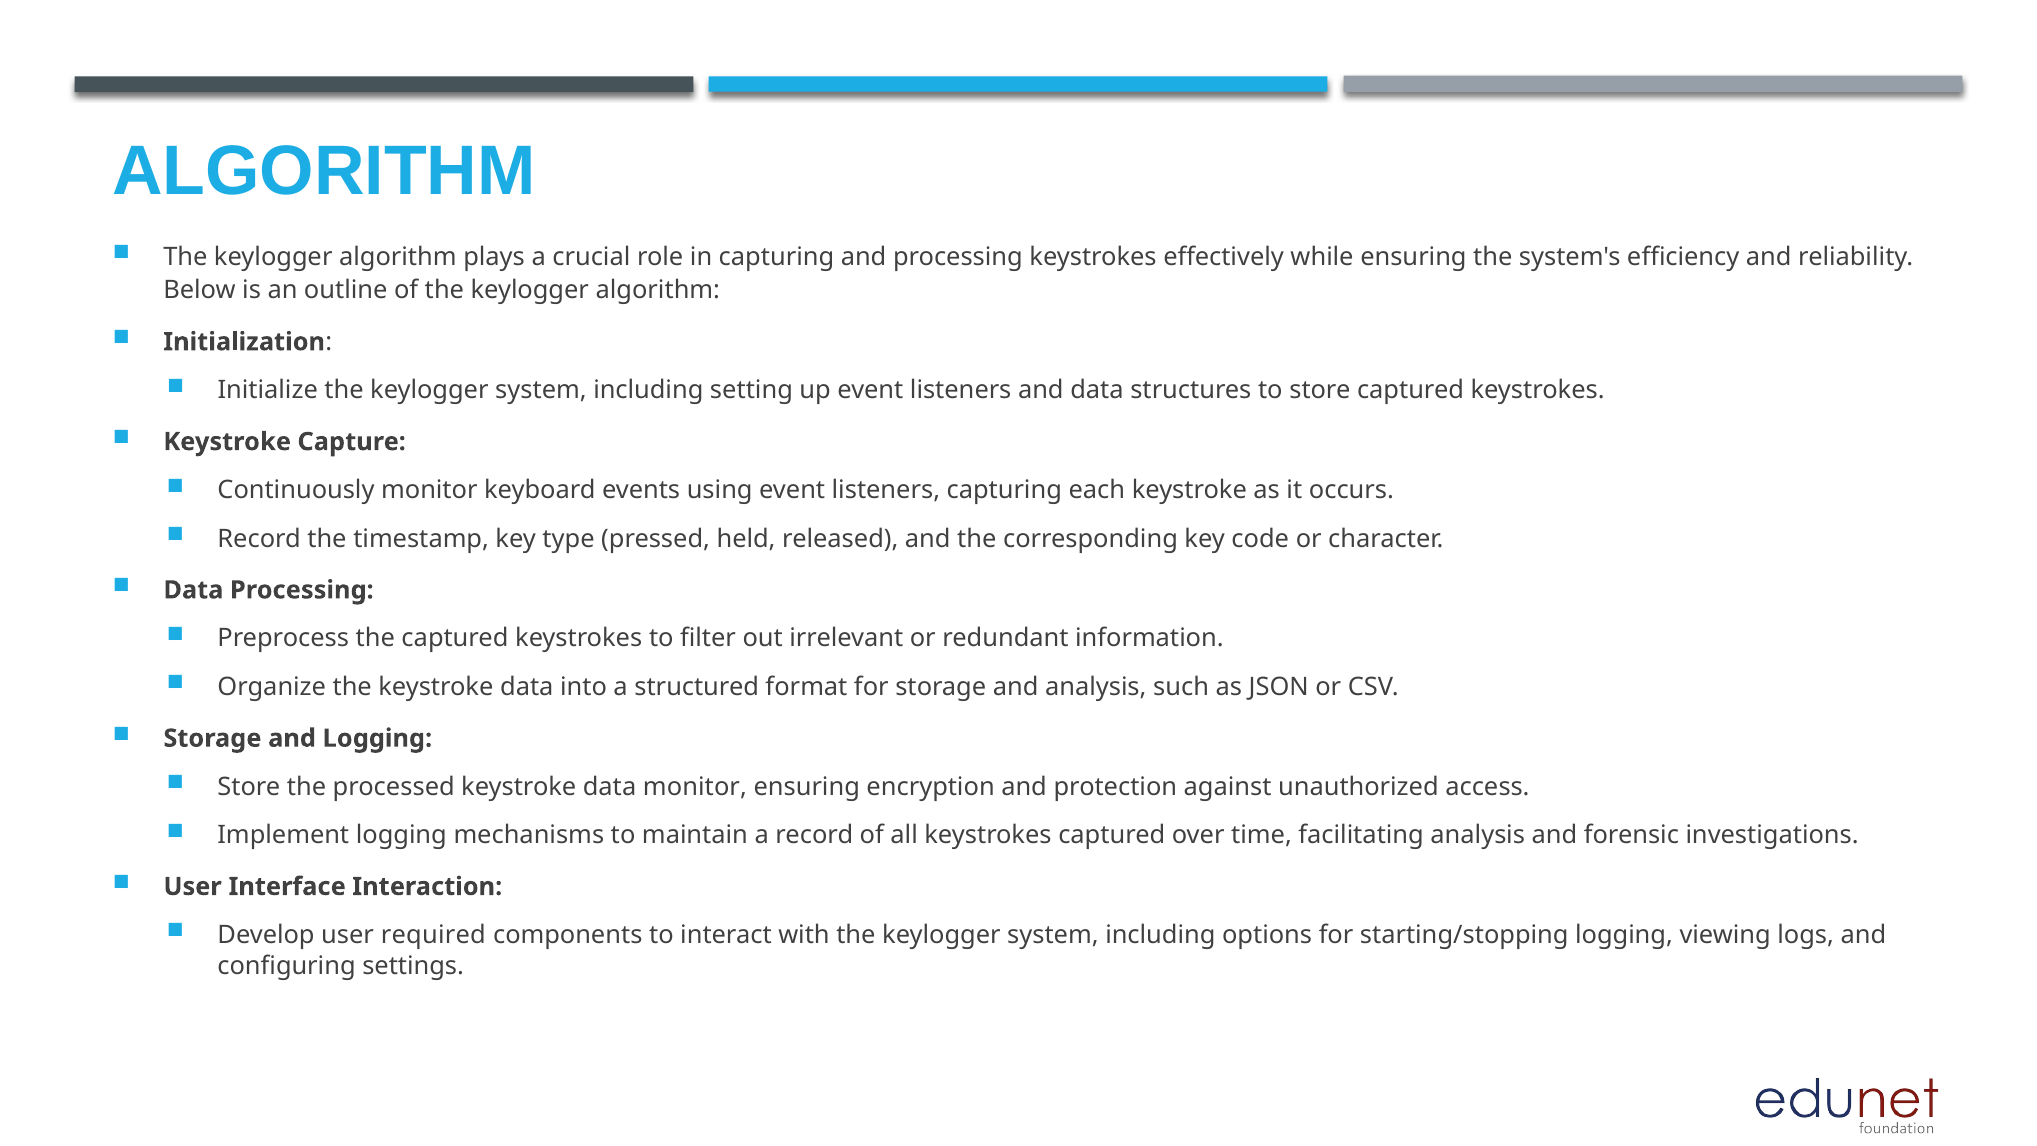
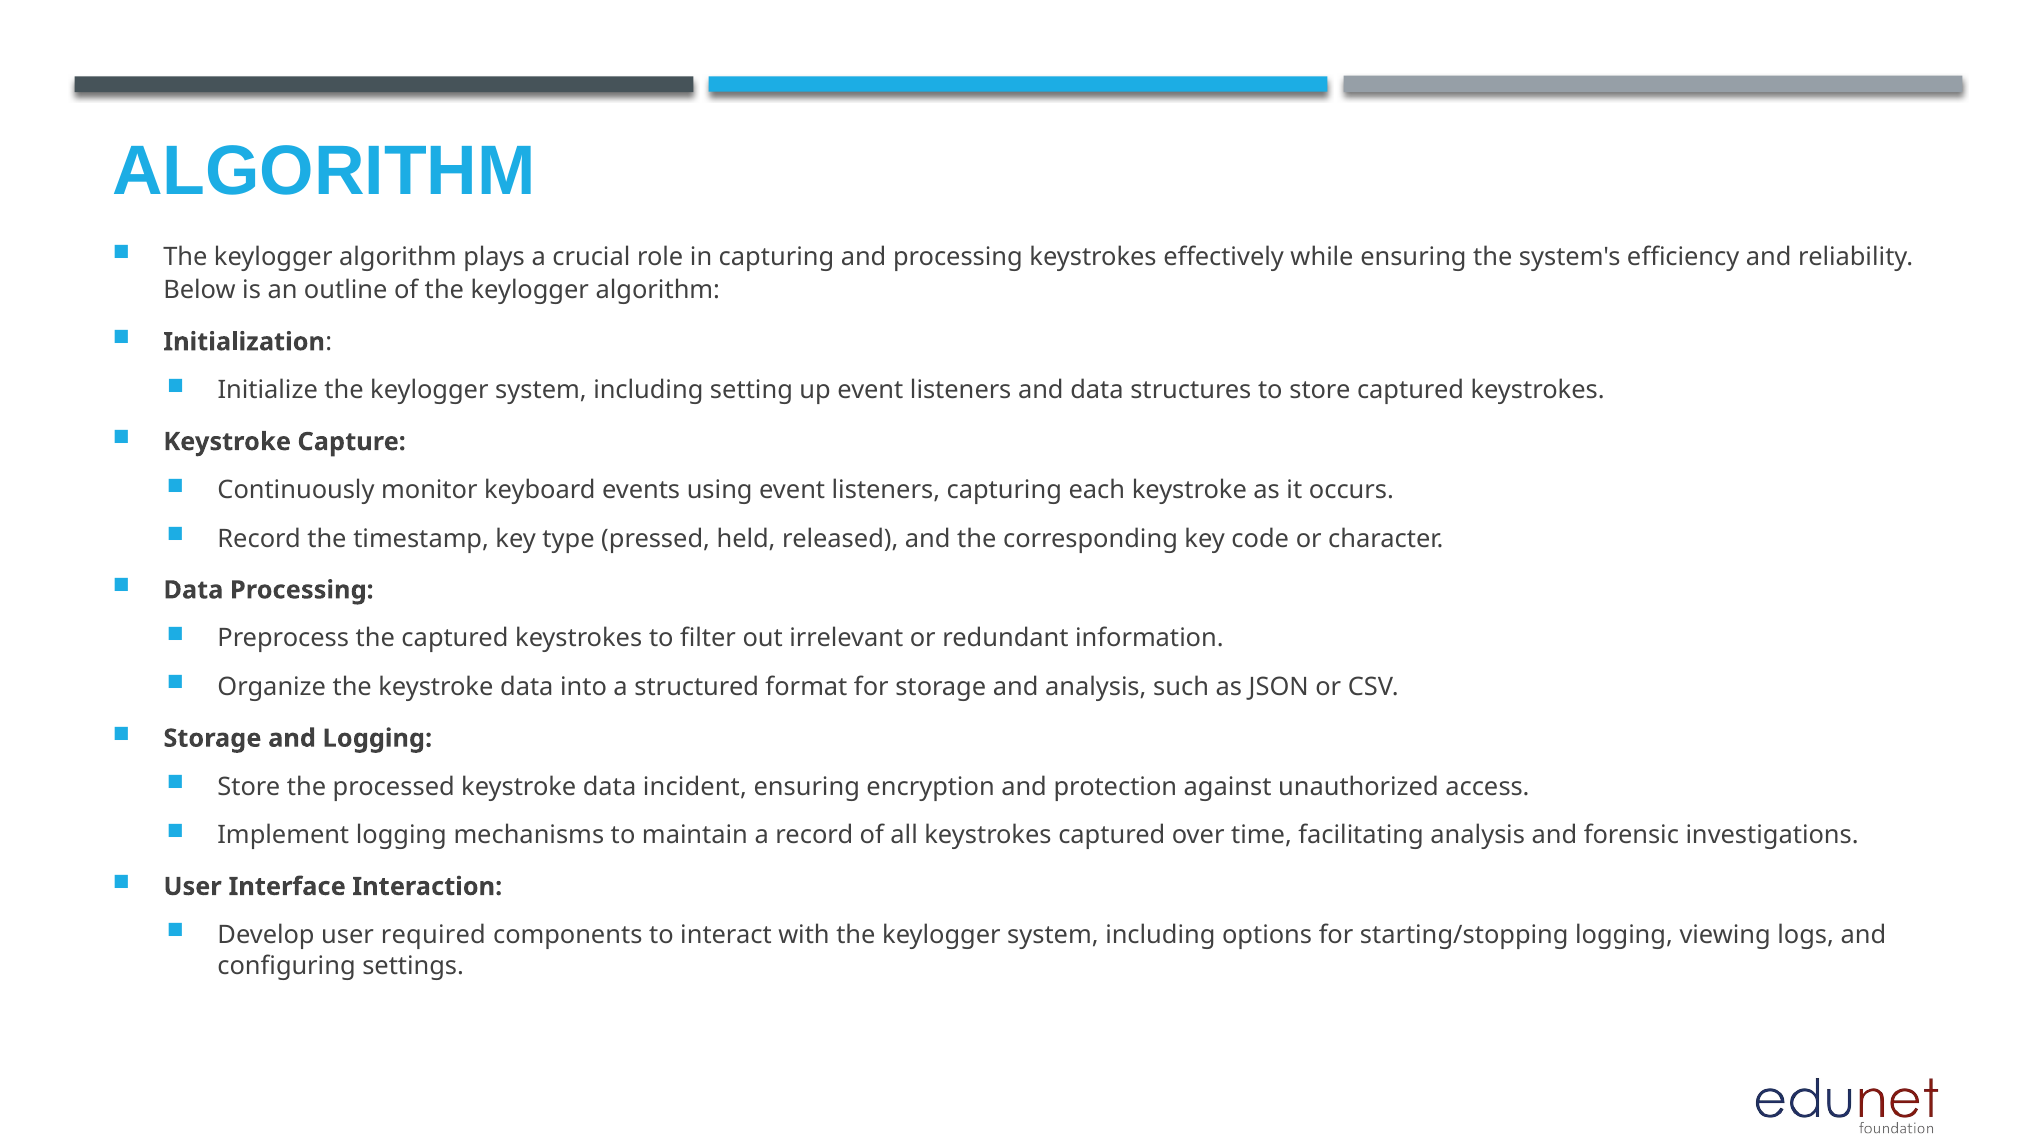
data monitor: monitor -> incident (695, 787)
